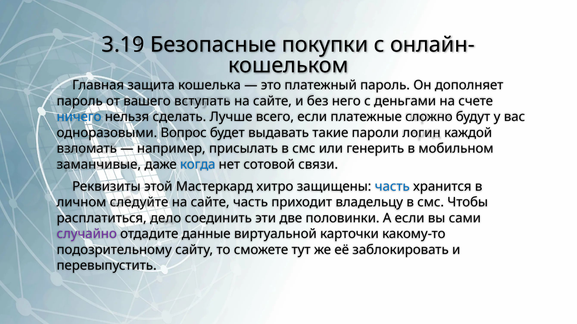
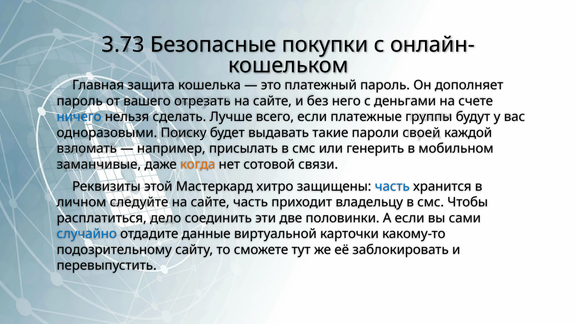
3.19: 3.19 -> 3.73 (123, 45)
вступать: вступать -> отрезать (202, 101)
сложно: сложно -> группы (429, 117)
Вопрос: Вопрос -> Поиску (184, 133)
логин: логин -> своей (422, 133)
когда colour: blue -> orange (198, 165)
случайно colour: purple -> blue (87, 234)
